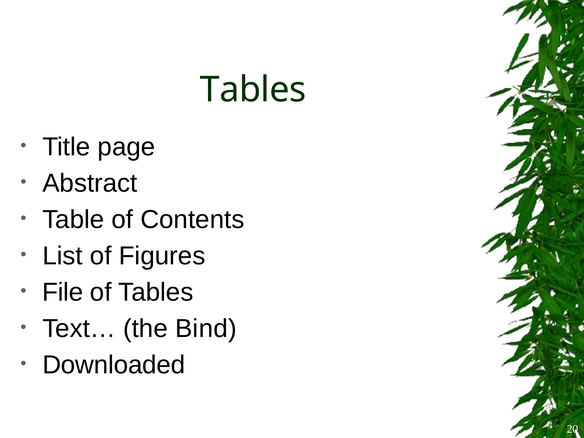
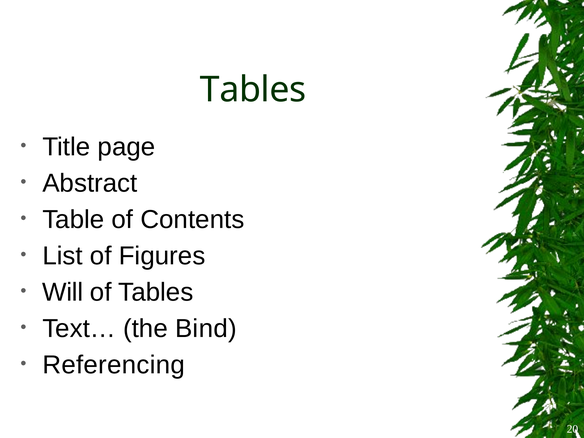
File: File -> Will (63, 292)
Downloaded: Downloaded -> Referencing (114, 365)
